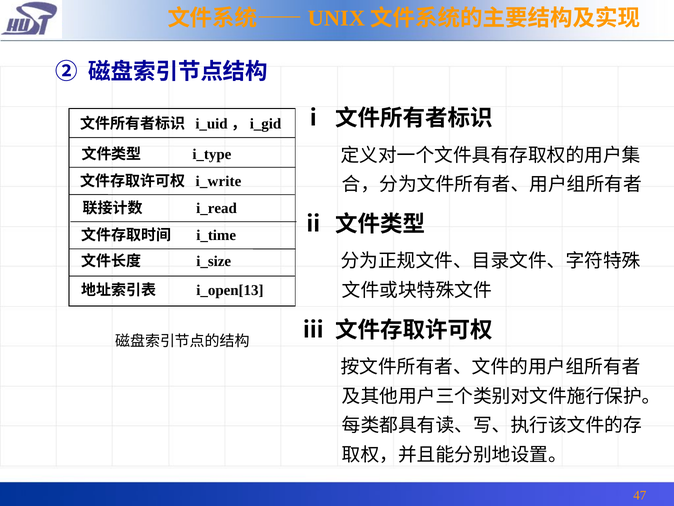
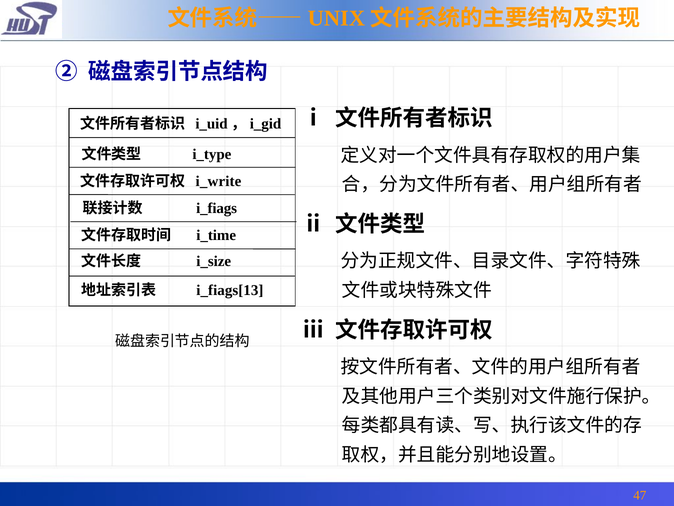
i_read: i_read -> i_fiags (217, 208)
i_open[13: i_open[13 -> i_fiags[13 (230, 290)
